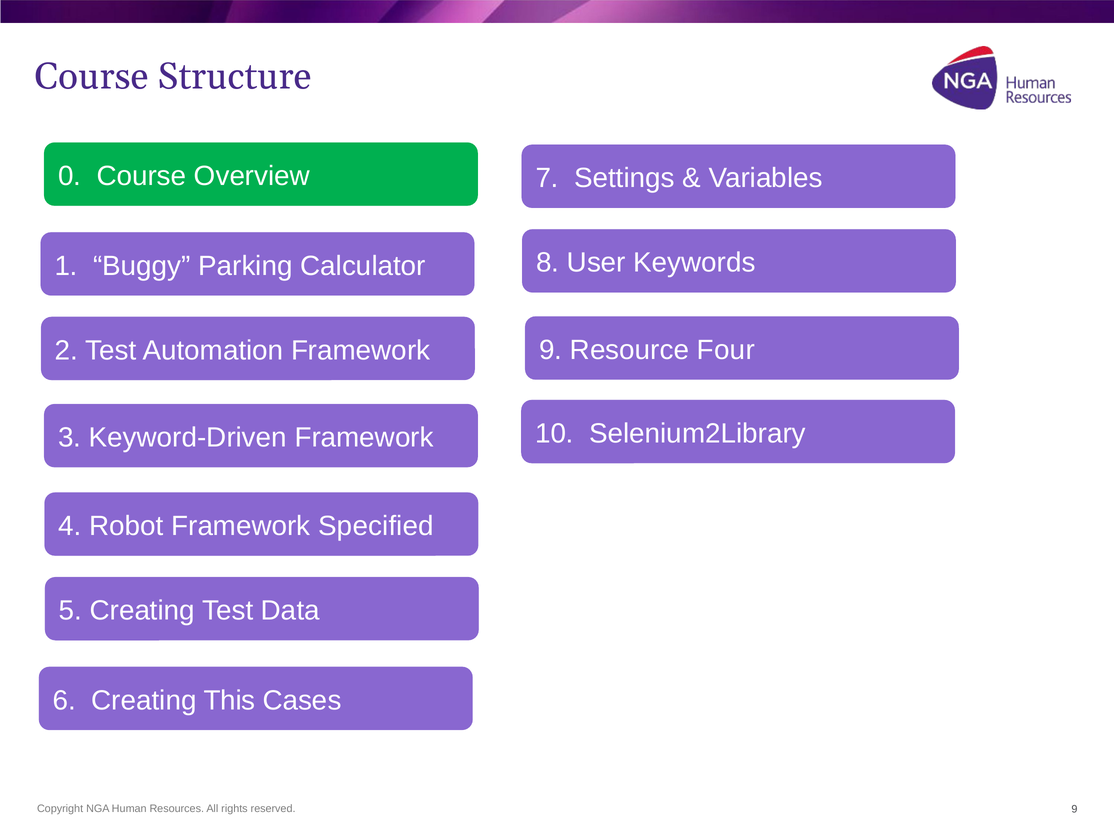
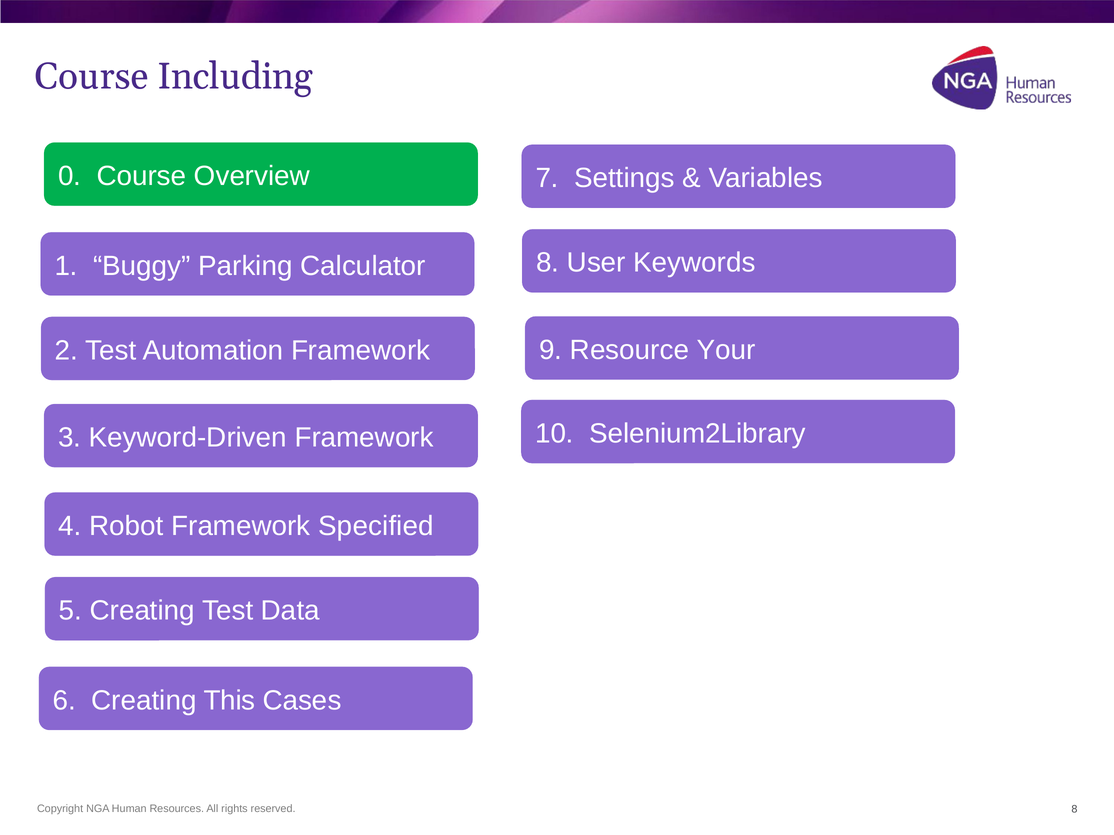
Structure: Structure -> Including (235, 77)
Four: Four -> Your (726, 350)
9: 9 -> 8 (1074, 809)
